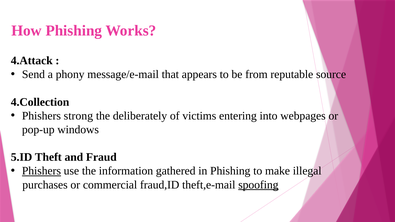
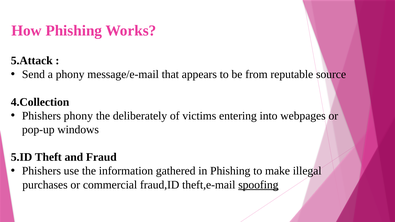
4.Attack: 4.Attack -> 5.Attack (32, 61)
Phishers strong: strong -> phony (78, 116)
Phishers underline: present -> none (41, 171)
